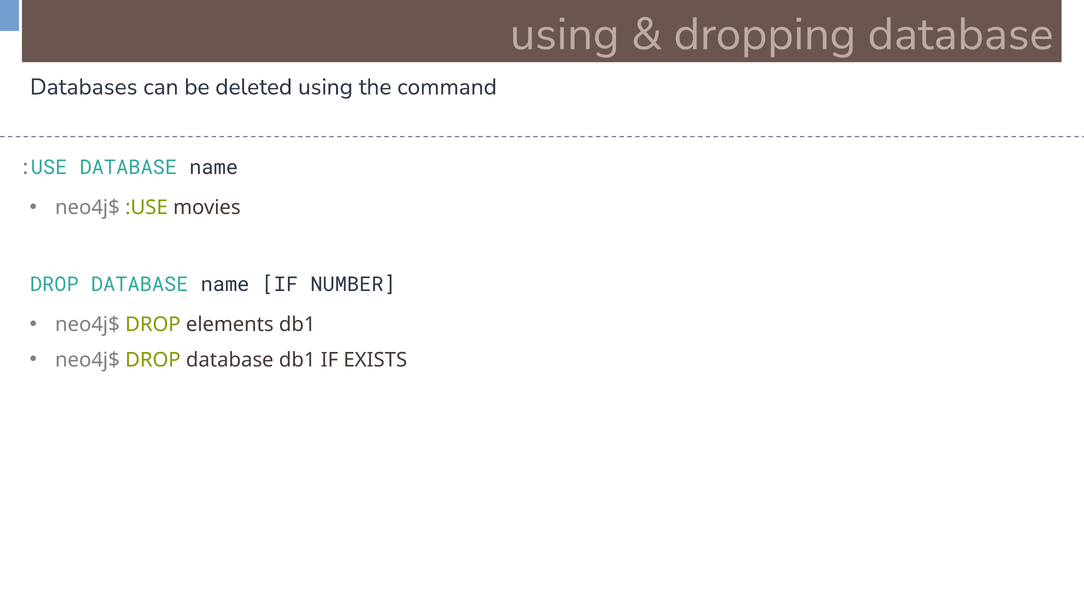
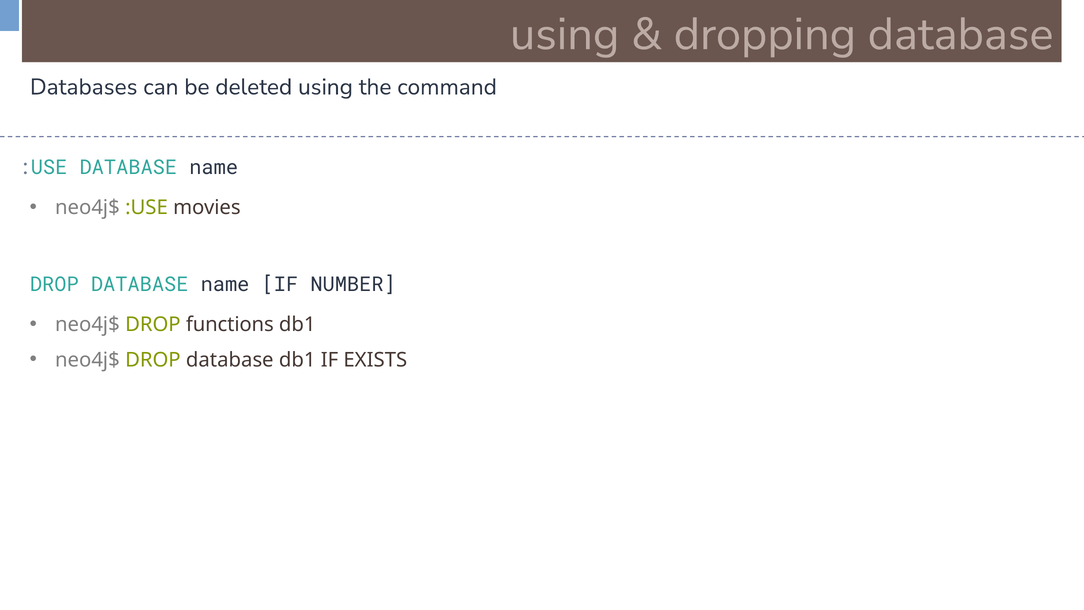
elements: elements -> functions (230, 324)
